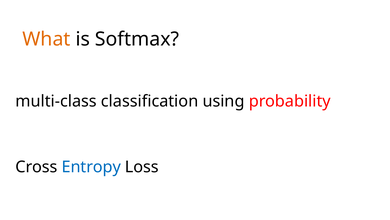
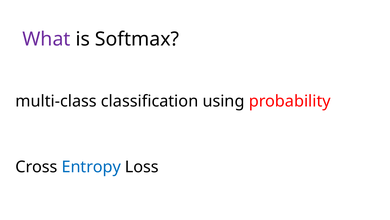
What colour: orange -> purple (46, 39)
